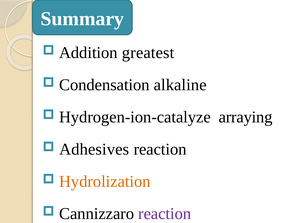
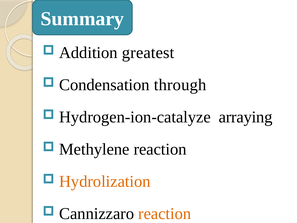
alkaline: alkaline -> through (180, 85)
Adhesives: Adhesives -> Methylene (94, 149)
reaction colour: purple -> orange (165, 213)
